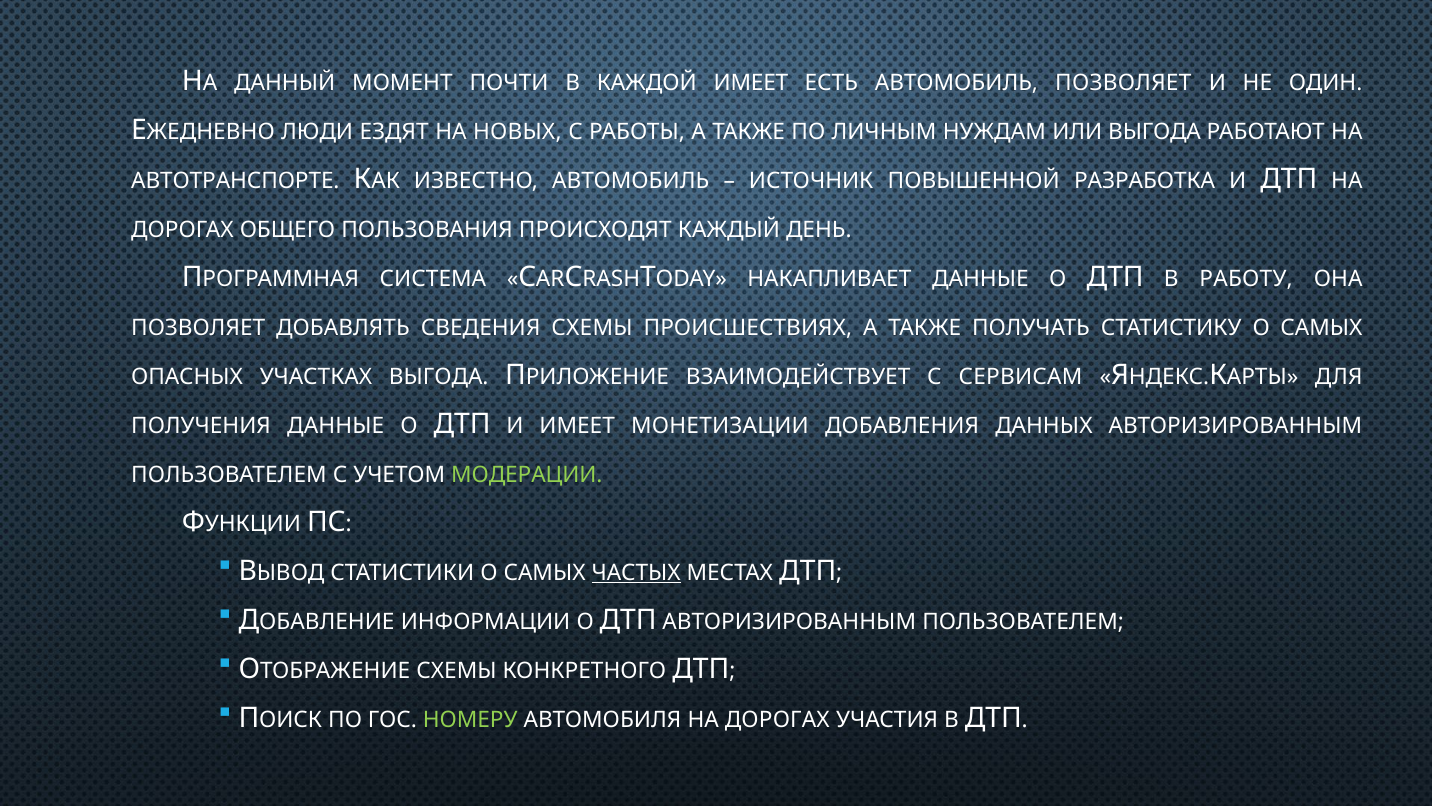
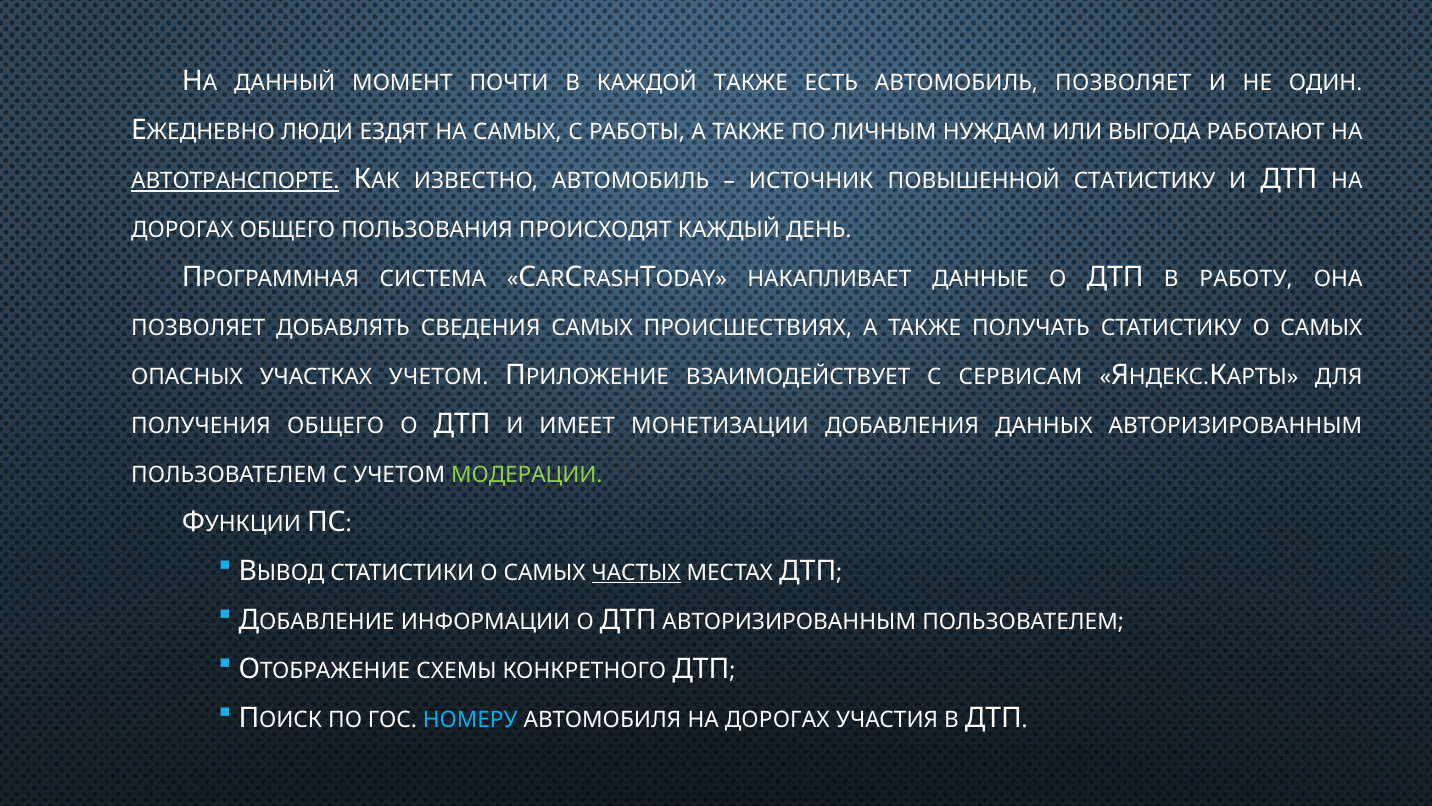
КАЖДОЙ ИМЕЕТ: ИМЕЕТ -> ТАКЖЕ (751, 83)
НА НОВЫХ: НОВЫХ -> САМЫХ (517, 132)
АВТОТРАНСПОРТЕ underline: none -> present (235, 181)
ПОВЫШЕННОЙ РАЗРАБОТКА: РАЗРАБОТКА -> СТАТИСТИКУ (1145, 181)
СВЕДЕНИЯ СХЕМЫ: СХЕМЫ -> САМЫХ (592, 328)
УЧАСТКАХ ВЫГОДА: ВЫГОДА -> УЧЕТОМ (439, 377)
ПОЛУЧЕНИЯ ДАННЫЕ: ДАННЫЕ -> ОБЩЕГО (336, 426)
НОМЕРУ colour: light green -> light blue (470, 719)
